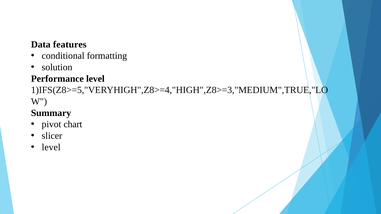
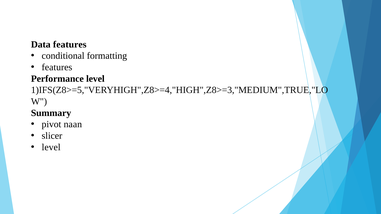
solution: solution -> features (57, 67)
chart: chart -> naan (73, 124)
